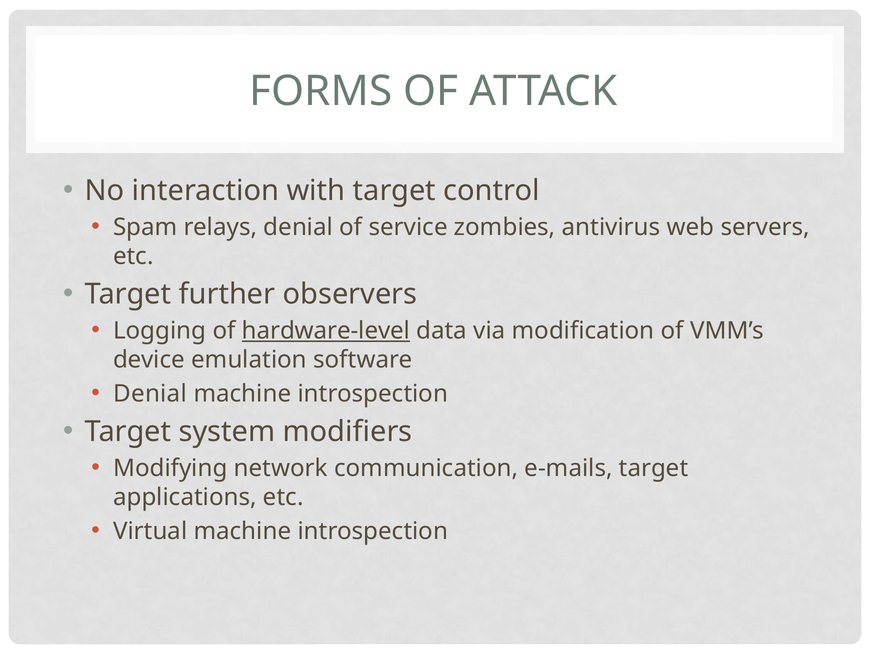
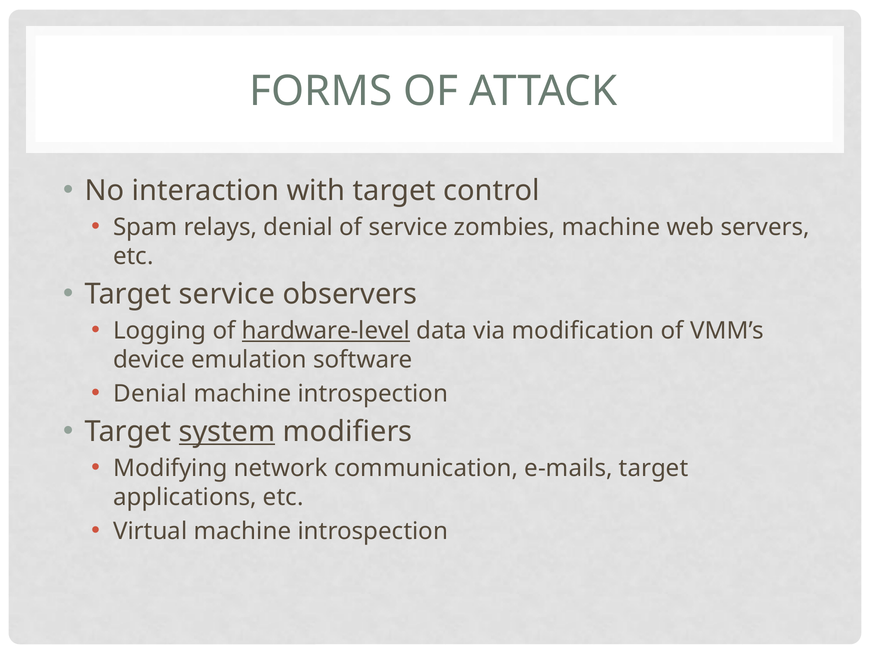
zombies antivirus: antivirus -> machine (611, 227)
Target further: further -> service (227, 294)
system underline: none -> present (227, 431)
